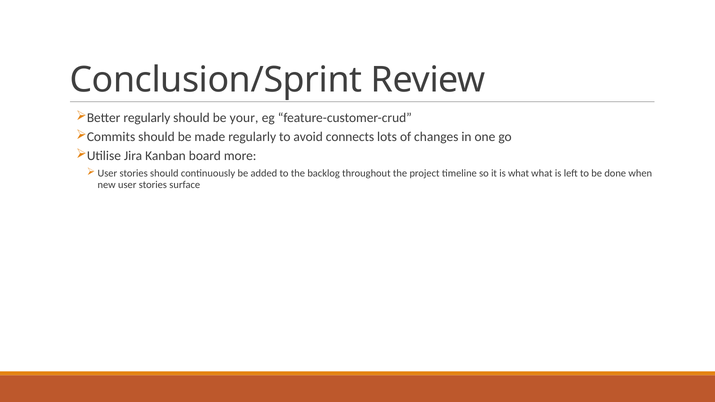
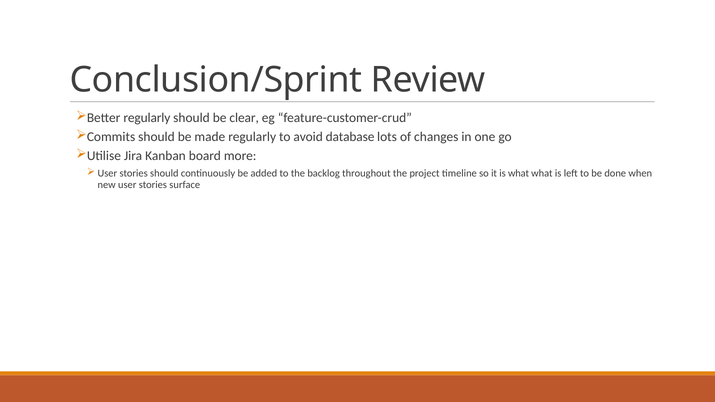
your: your -> clear (244, 118)
connects: connects -> database (350, 137)
